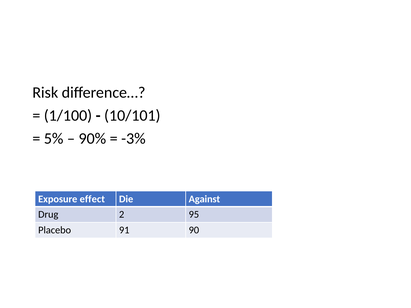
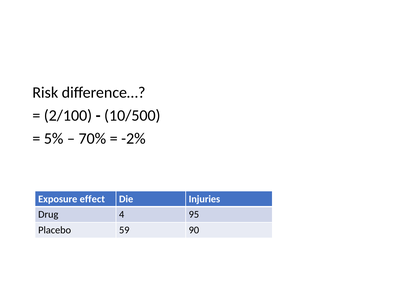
1/100: 1/100 -> 2/100 (68, 116)
10/101: 10/101 -> 10/500 (132, 116)
90%: 90% -> 70% (92, 139)
-3%: -3% -> -2% (133, 139)
Against: Against -> Injuries (204, 199)
2: 2 -> 4 (122, 215)
91: 91 -> 59 (124, 230)
